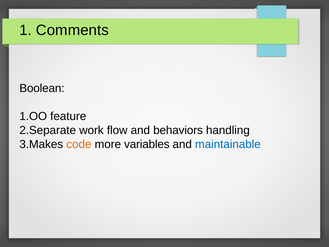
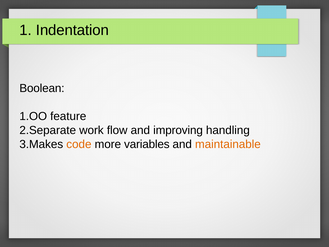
Comments: Comments -> Indentation (72, 30)
behaviors: behaviors -> improving (178, 130)
maintainable colour: blue -> orange (228, 144)
